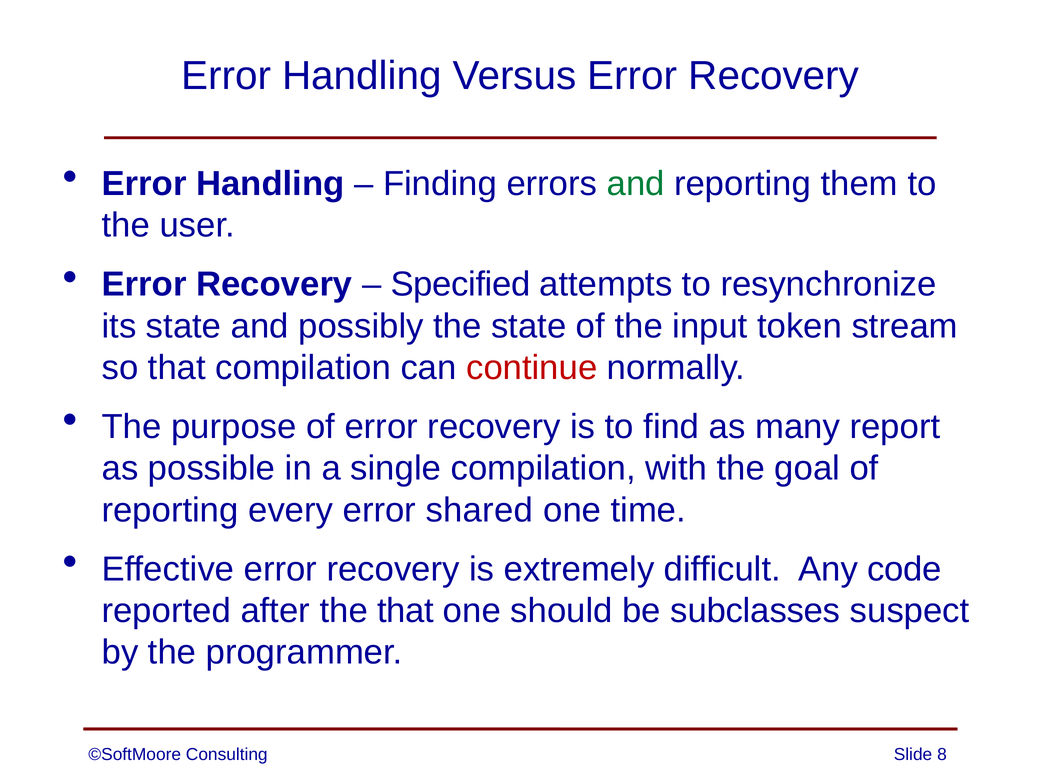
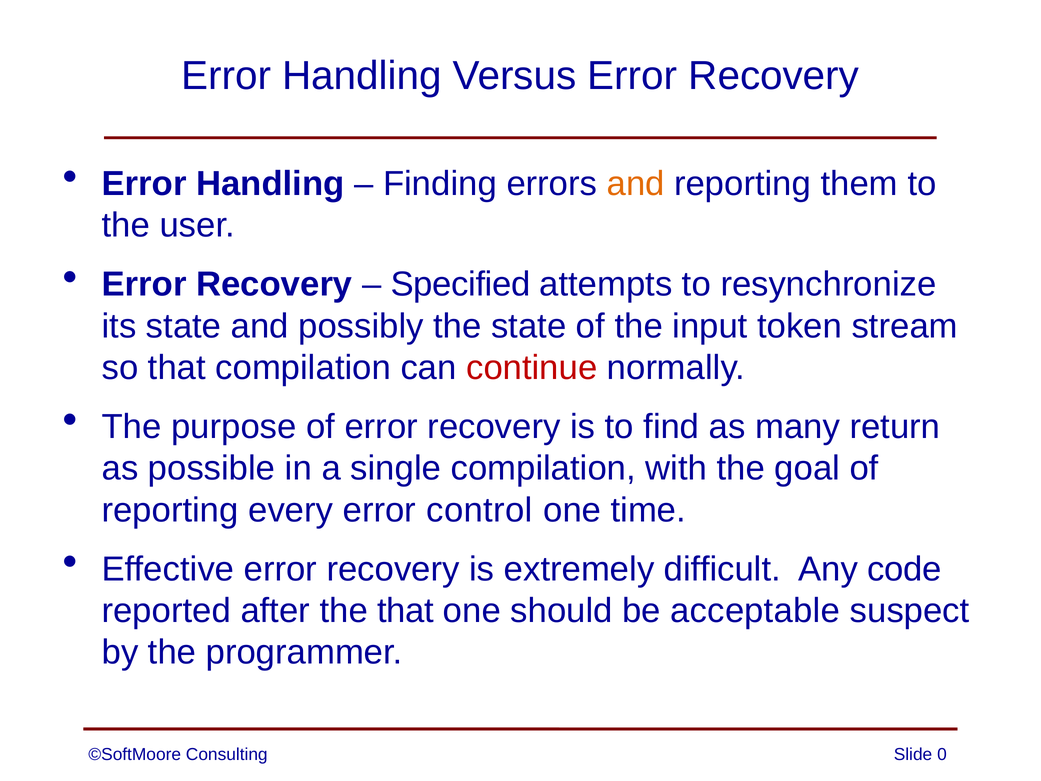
and colour: green -> orange (636, 184)
report: report -> return (895, 427)
shared: shared -> control (479, 510)
subclasses: subclasses -> acceptable (755, 611)
8: 8 -> 0 (942, 754)
